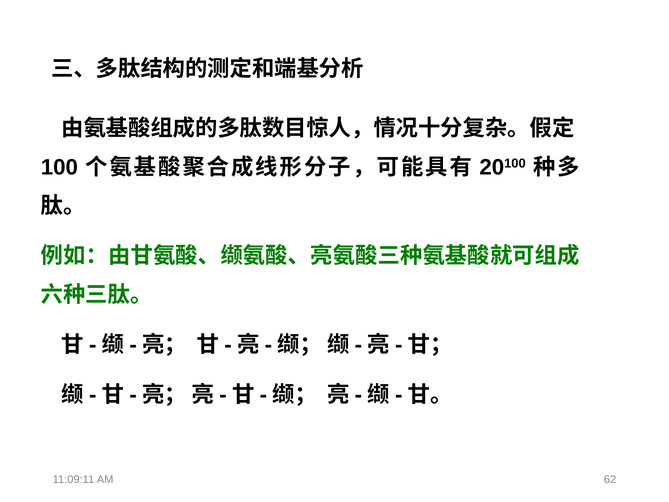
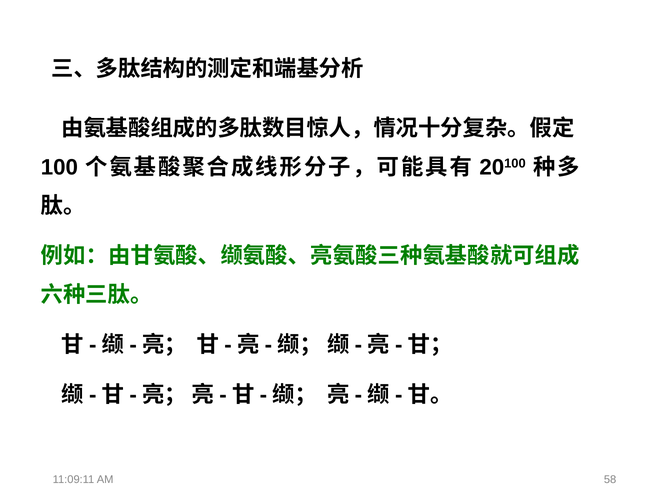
62: 62 -> 58 (610, 479)
